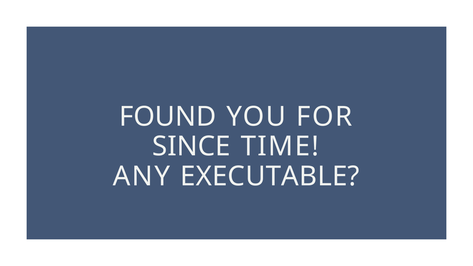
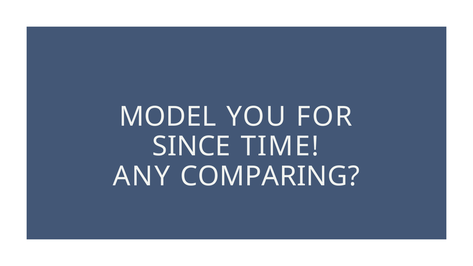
FOUND: FOUND -> MODEL (168, 117)
EXECUTABLE: EXECUTABLE -> COMPARING (270, 176)
